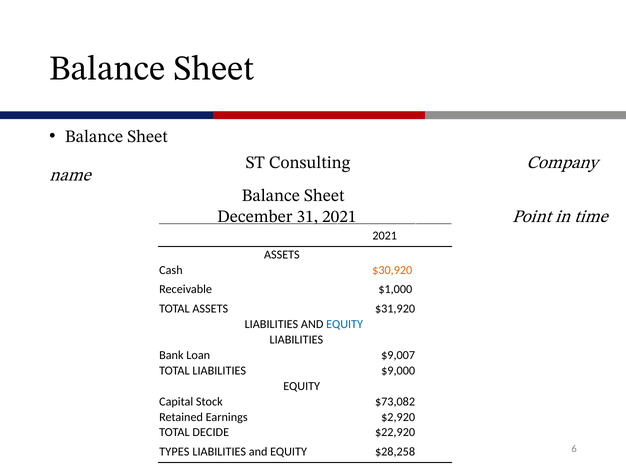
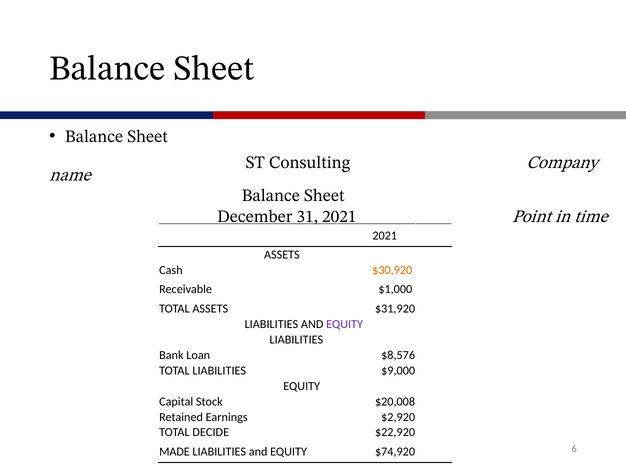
EQUITY colour: blue -> purple (345, 324)
$9,007: $9,007 -> $8,576 (398, 355)
$73,082: $73,082 -> $20,008 (395, 401)
TYPES: TYPES -> MADE (174, 451)
$28,258: $28,258 -> $74,920 (395, 451)
